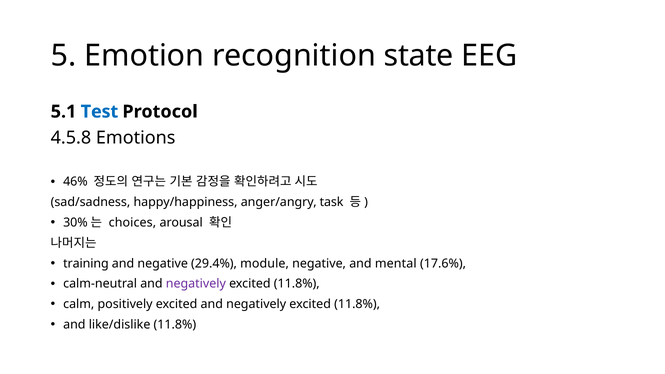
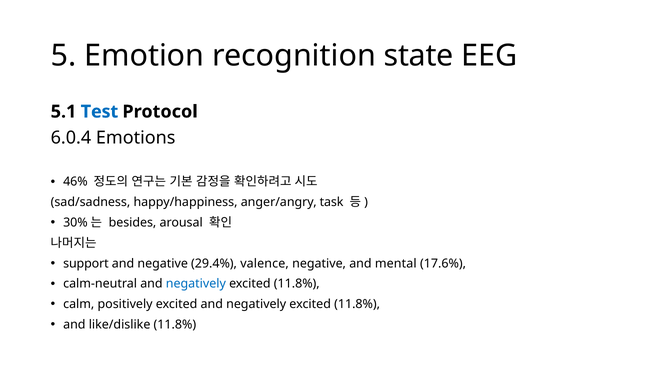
4.5.8: 4.5.8 -> 6.0.4 (71, 138)
choices: choices -> besides (132, 223)
training: training -> support (86, 263)
module: module -> valence (265, 263)
negatively colour: purple -> blue (196, 284)
